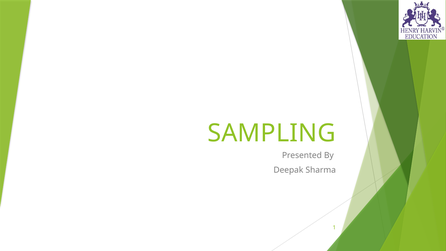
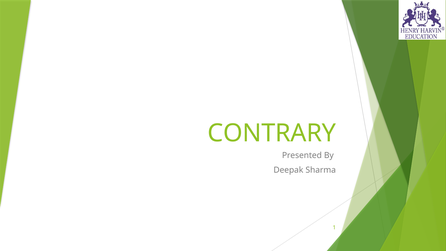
SAMPLING: SAMPLING -> CONTRARY (272, 133)
